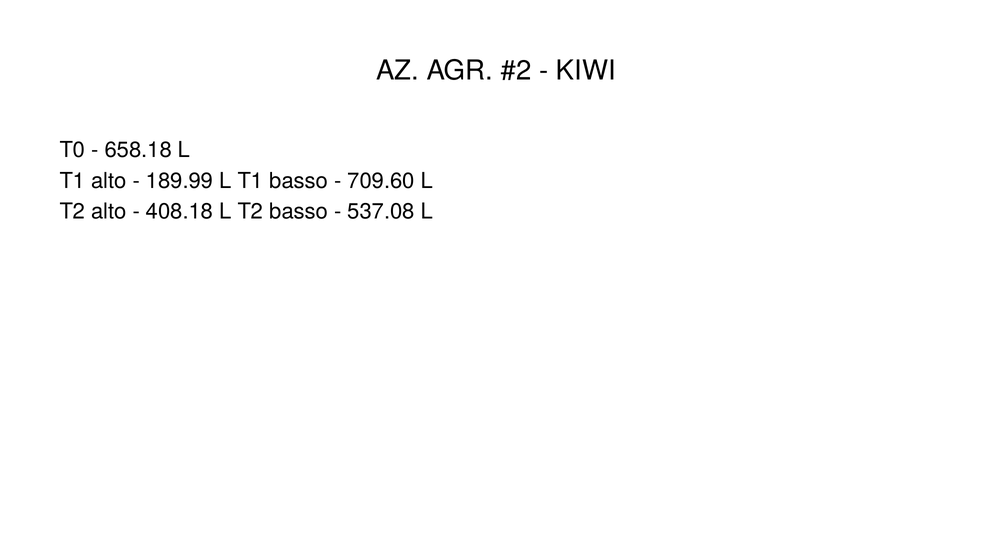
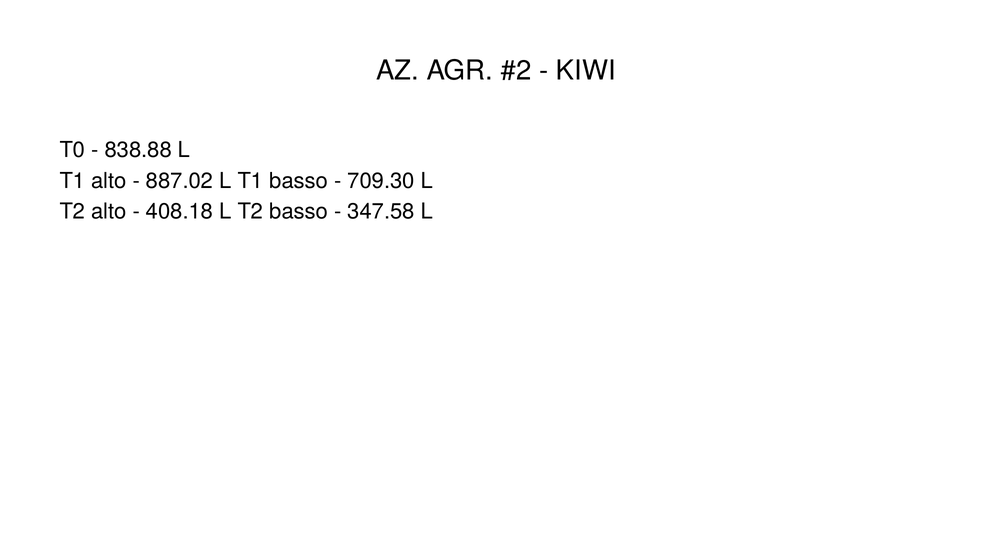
658.18: 658.18 -> 838.88 (138, 150)
189.99: 189.99 -> 887.02 (180, 181)
709.60: 709.60 -> 709.30 (381, 181)
537.08: 537.08 -> 347.58 (381, 212)
